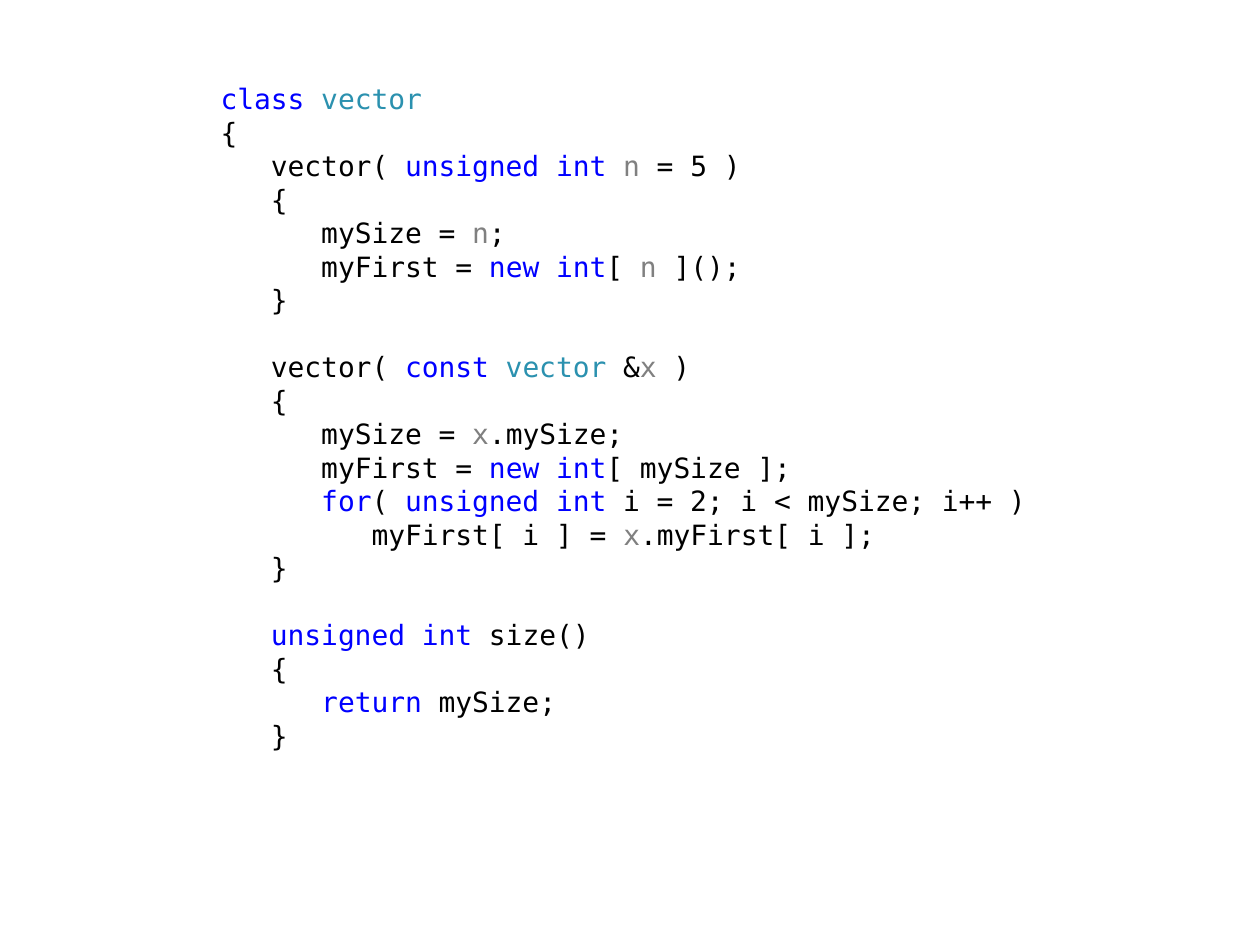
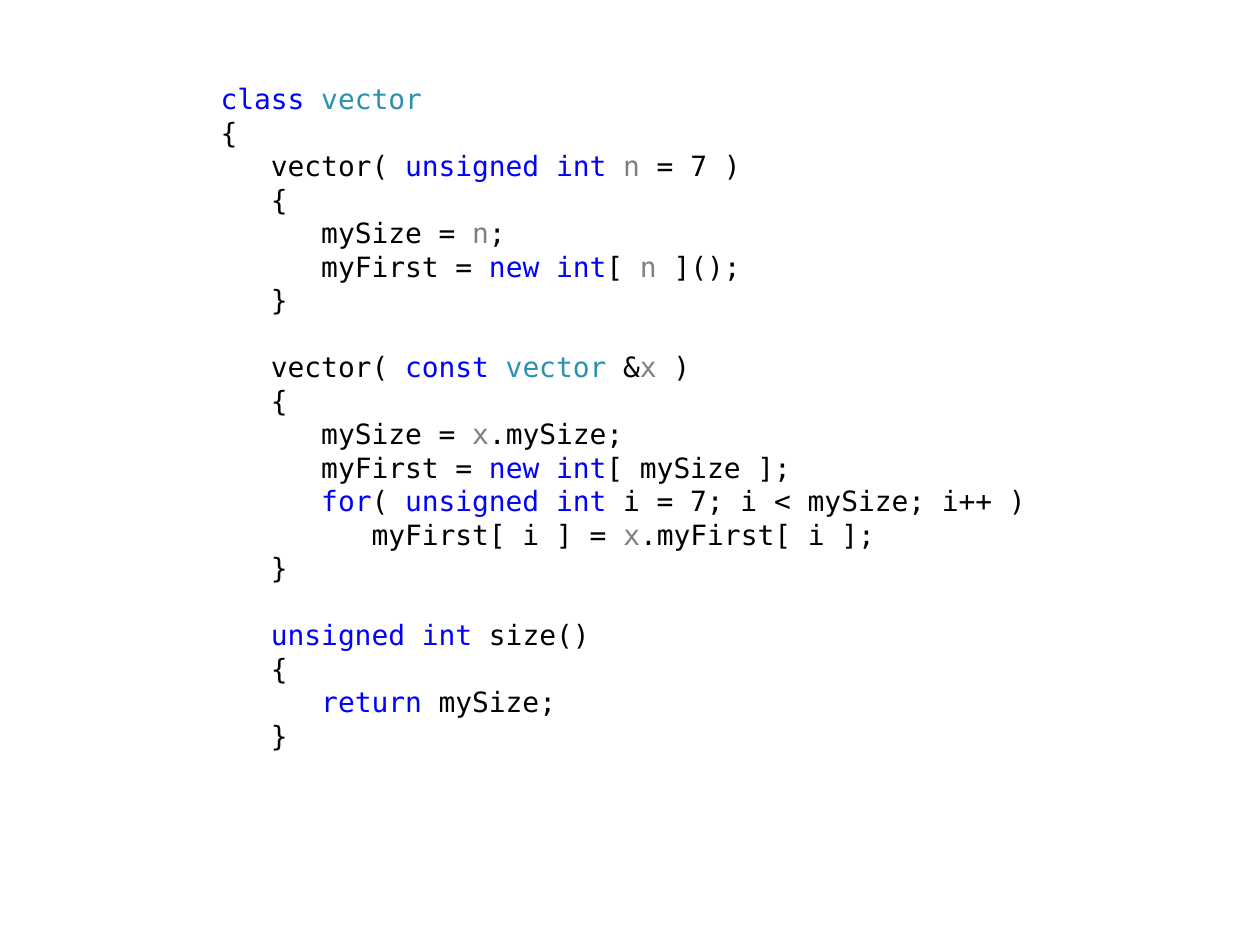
5: 5 -> 7 (699, 168)
2: 2 -> 7 (707, 503)
